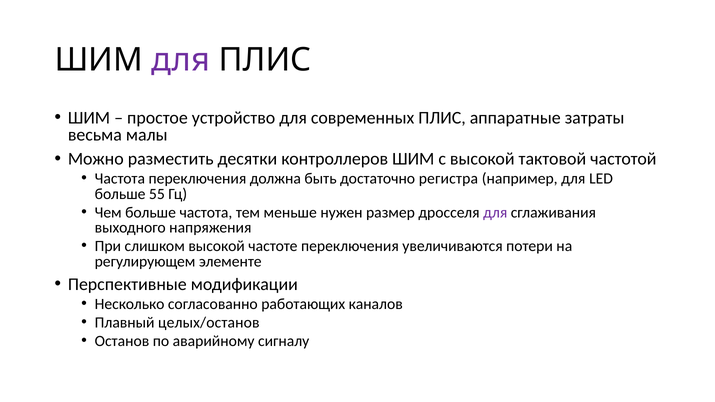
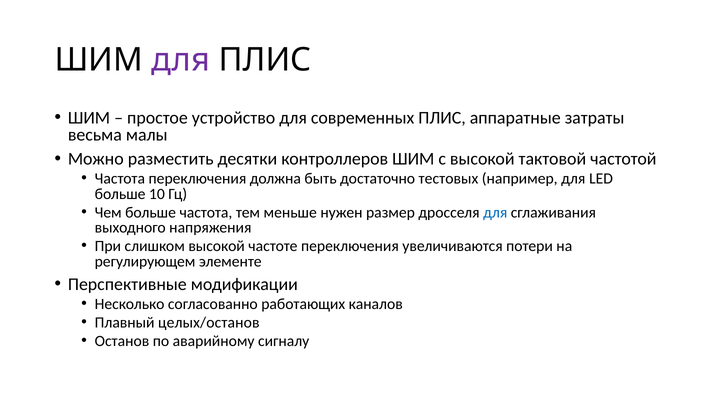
регистра: регистра -> тестовых (448, 179)
55: 55 -> 10 (157, 194)
для colour: purple -> blue (495, 213)
